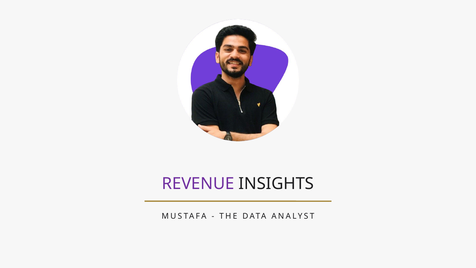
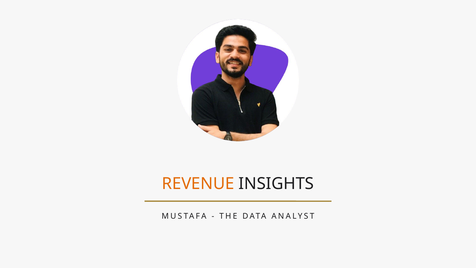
REVENUE colour: purple -> orange (198, 184)
